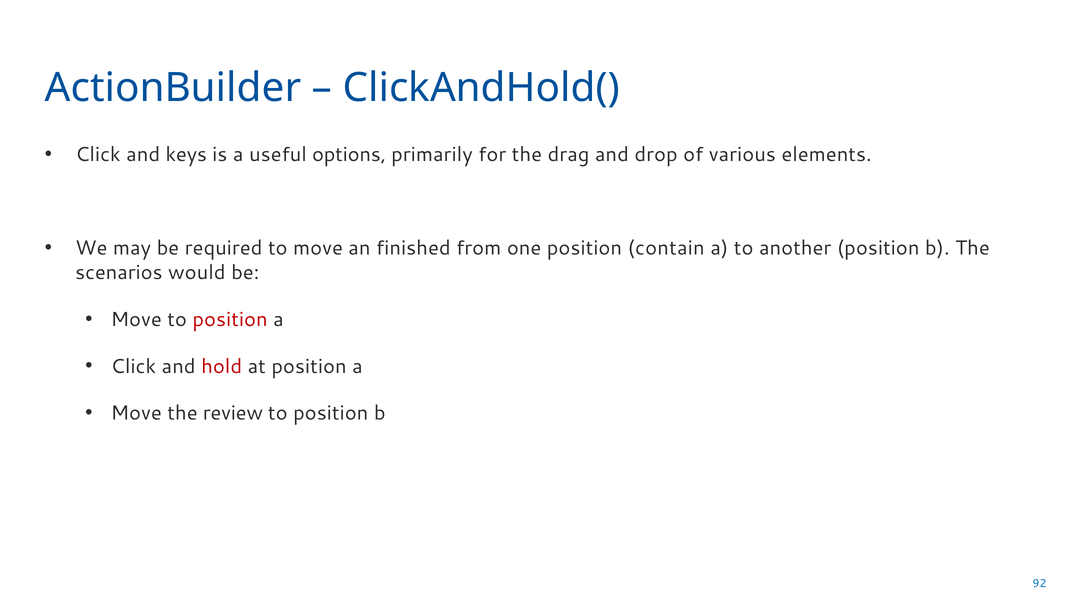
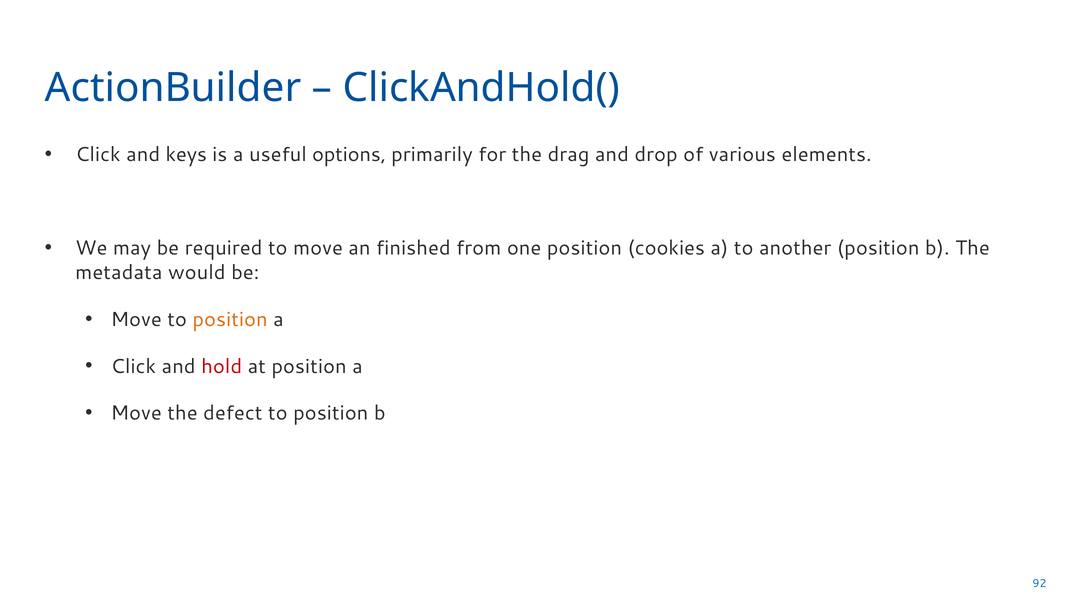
contain: contain -> cookies (666, 248)
scenarios: scenarios -> metadata (119, 272)
position colour: red -> orange (230, 319)
review: review -> defect (233, 413)
